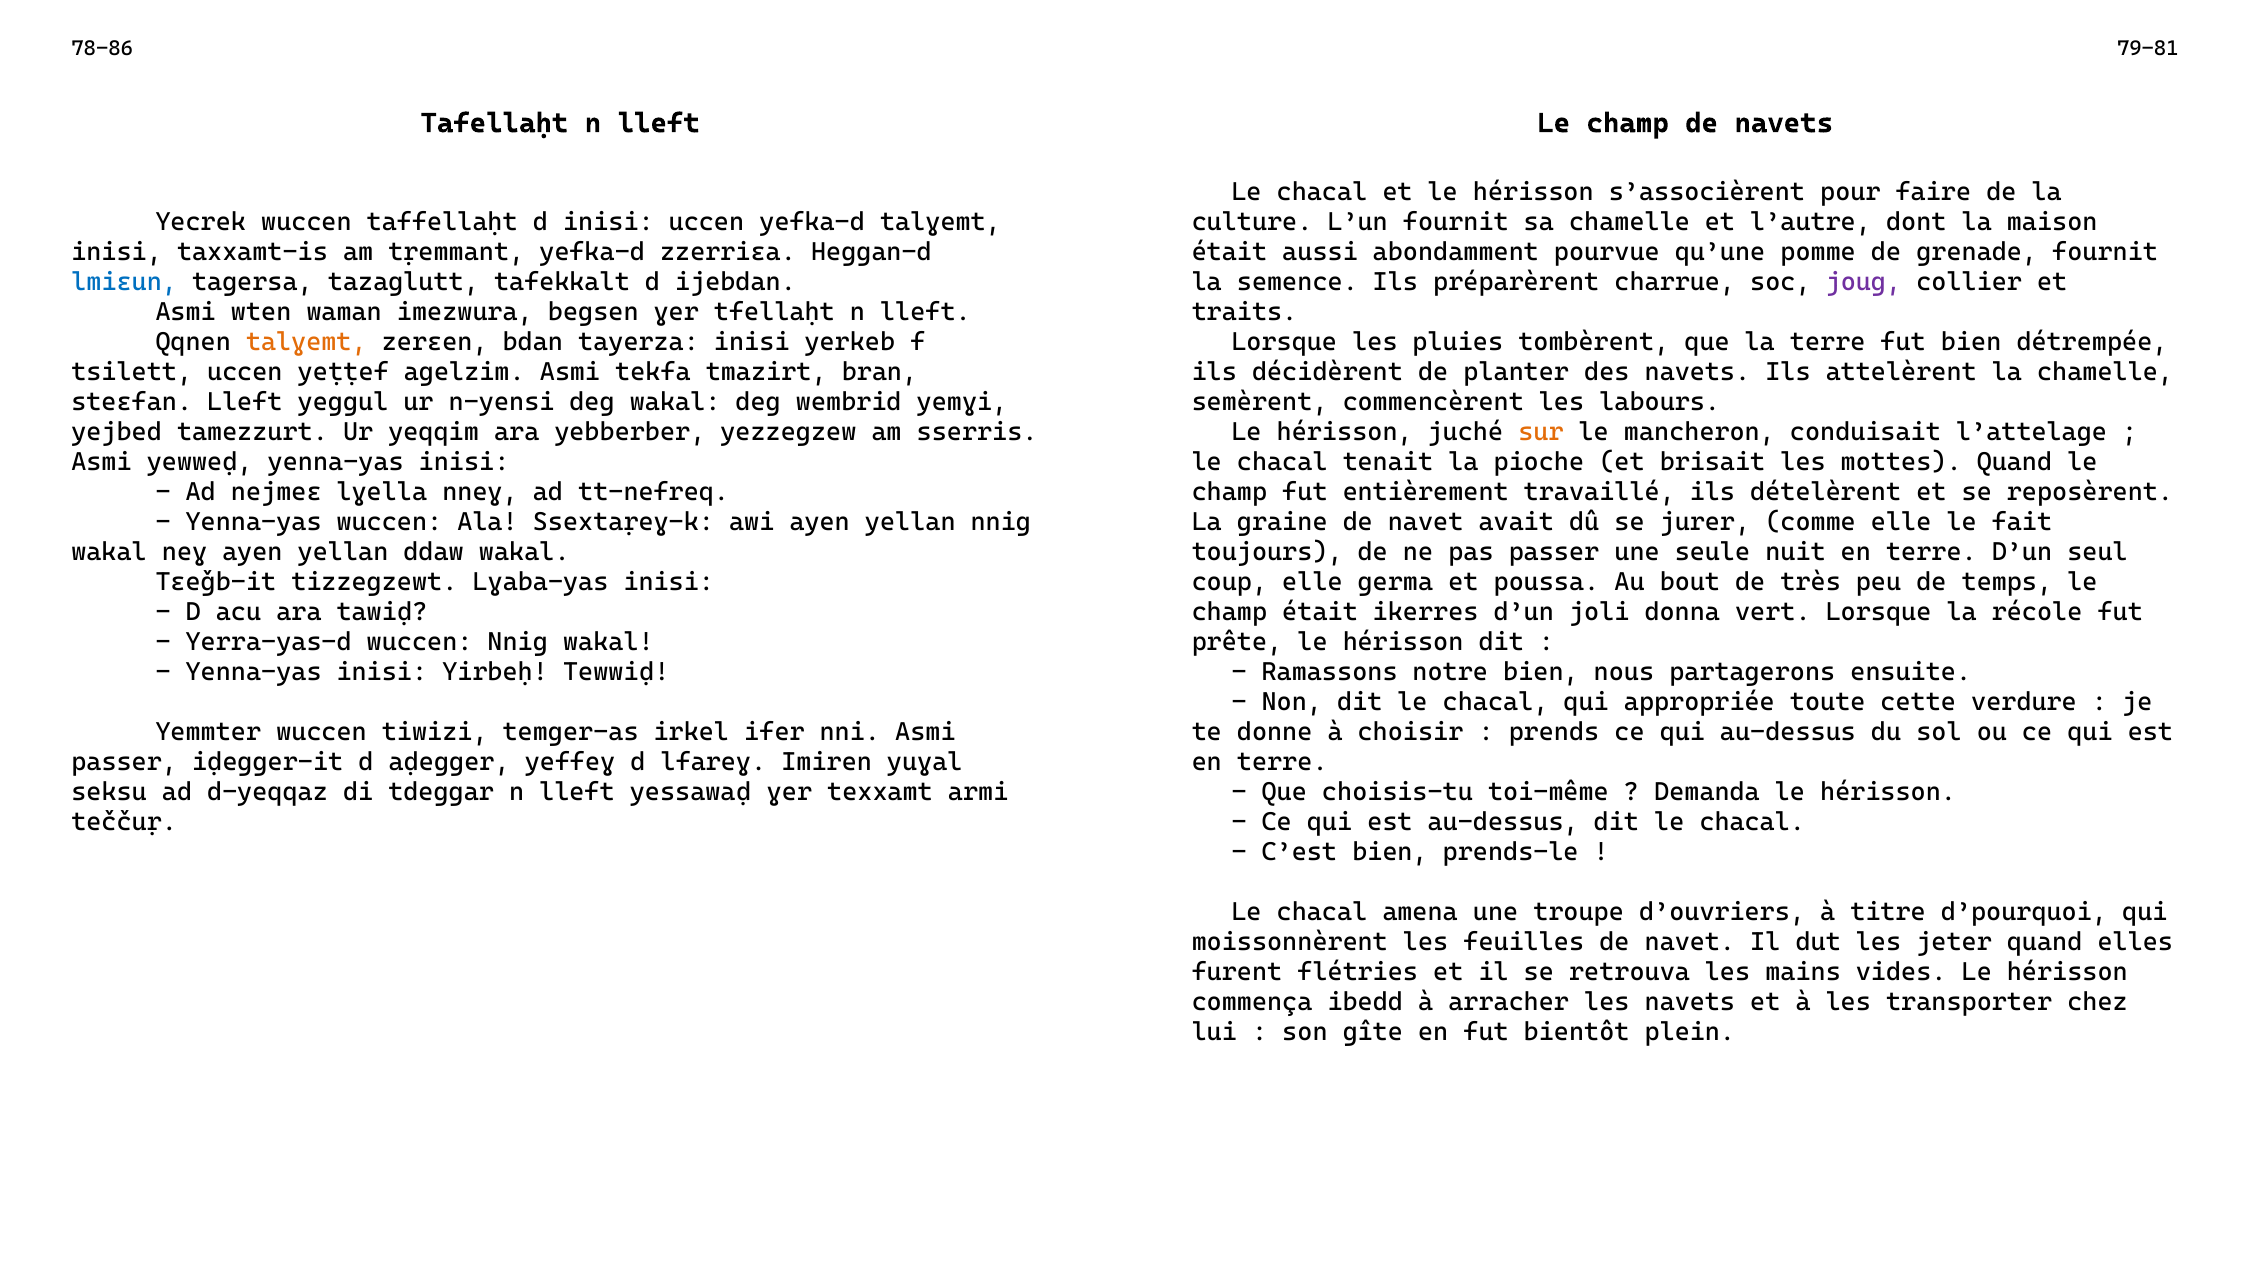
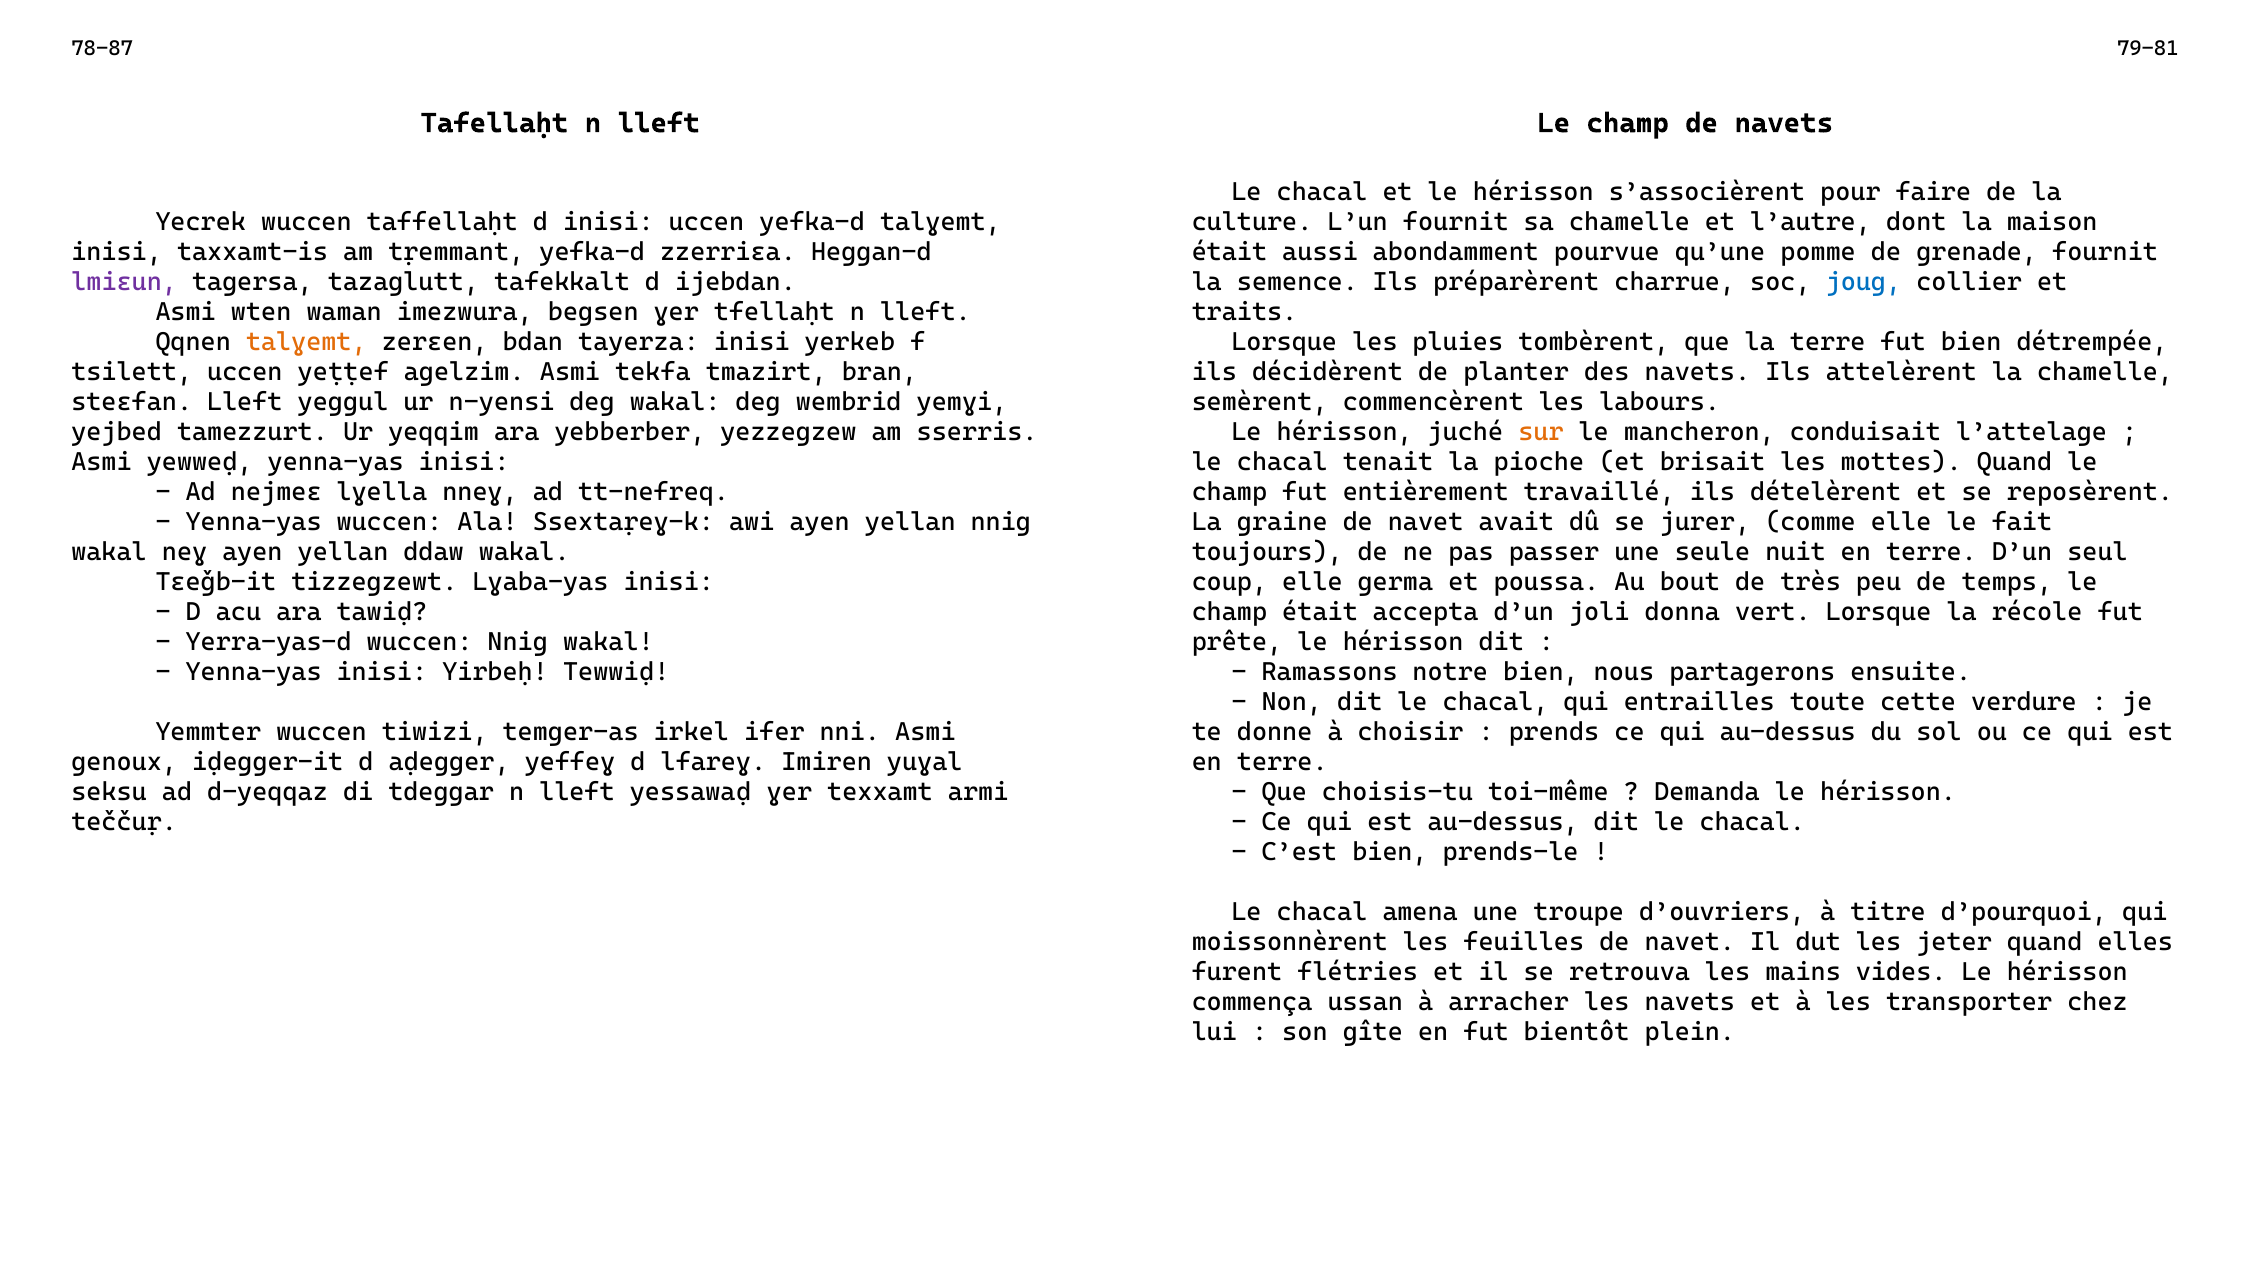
78-86: 78-86 -> 78-87 (102, 48)
lmiɛun colour: blue -> purple (124, 282)
joug colour: purple -> blue (1863, 282)
ikerres: ikerres -> accepta (1426, 612)
appropriée: appropriée -> entrailles (1699, 702)
passer: passer -> genoux (124, 762)
ibedd: ibedd -> ussan (1365, 1002)
